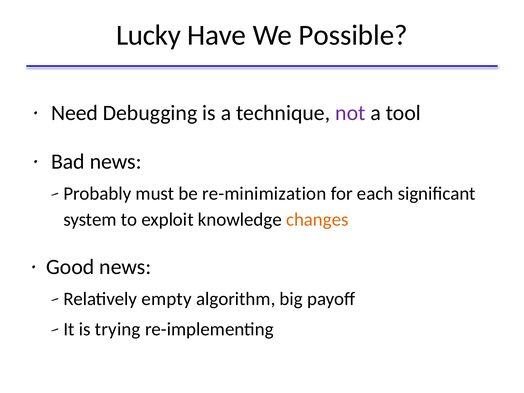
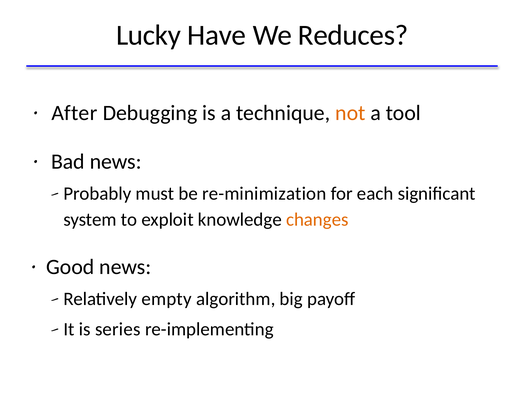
Possible: Possible -> Reduces (353, 35)
Need: Need -> After (74, 113)
not colour: purple -> orange (350, 113)
trying: trying -> series (118, 329)
